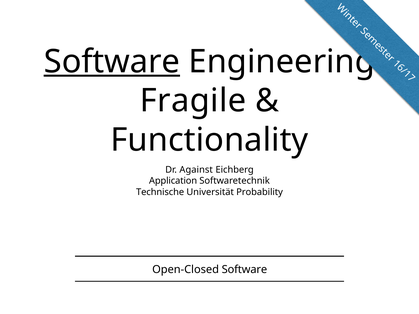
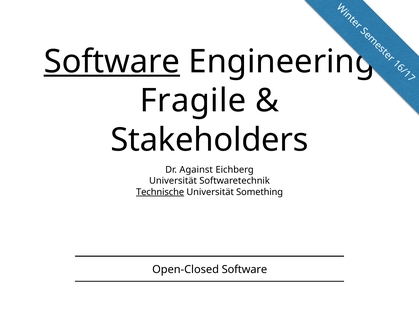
Functionality: Functionality -> Stakeholders (210, 140)
Application: Application -> Universität (173, 181)
Technische underline: none -> present (160, 192)
Probability: Probability -> Something (260, 192)
